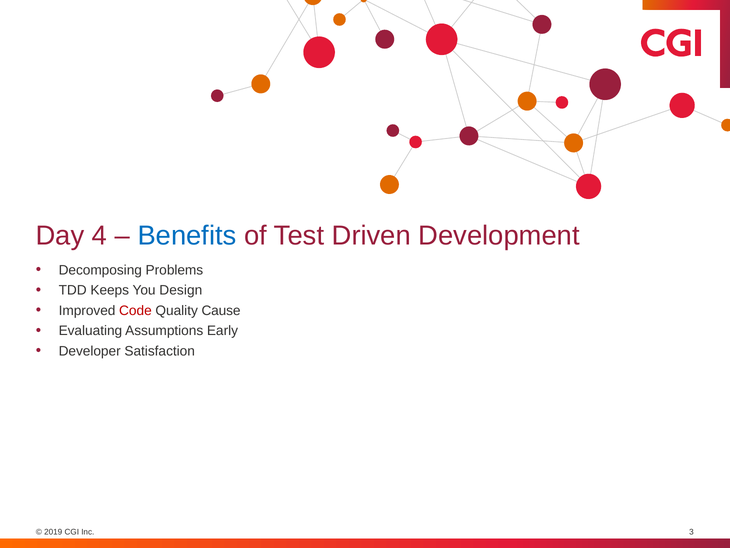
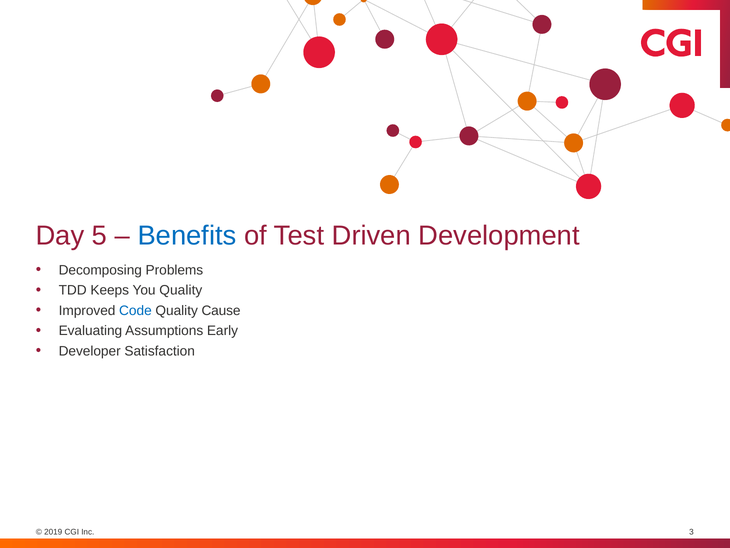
4: 4 -> 5 (100, 236)
You Design: Design -> Quality (181, 290)
Code colour: red -> blue (135, 310)
